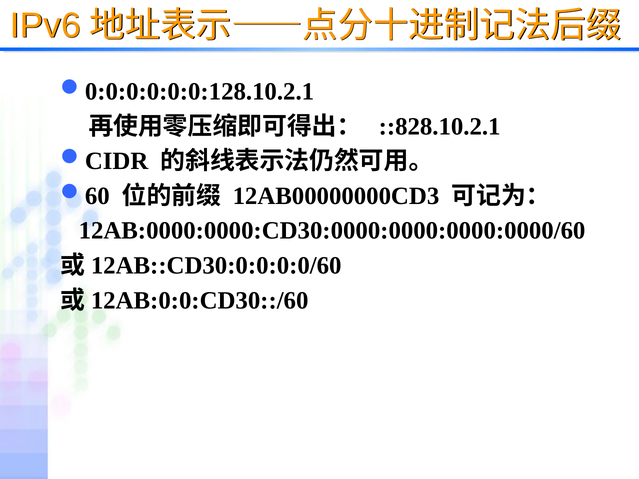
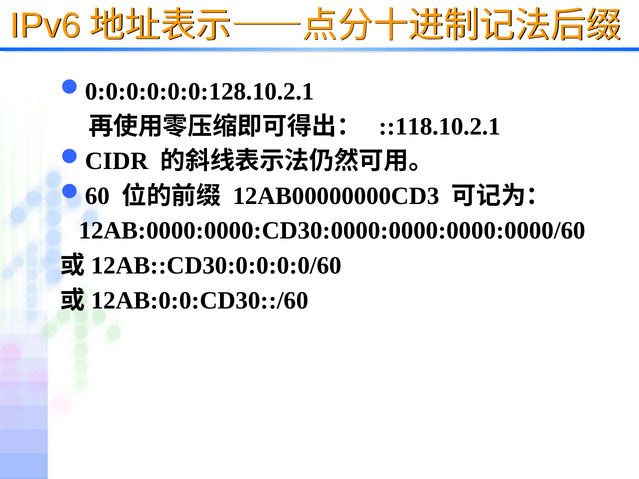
::828.10.2.1: ::828.10.2.1 -> ::118.10.2.1 (440, 126)
